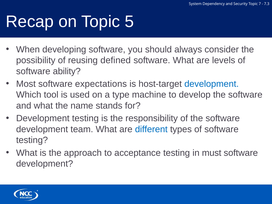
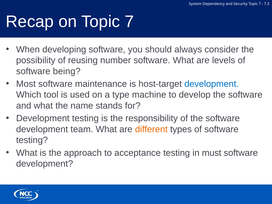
on Topic 5: 5 -> 7 (129, 22)
defined: defined -> number (116, 60)
ability: ability -> being (67, 71)
expectations: expectations -> maintenance (101, 84)
different colour: blue -> orange (151, 129)
